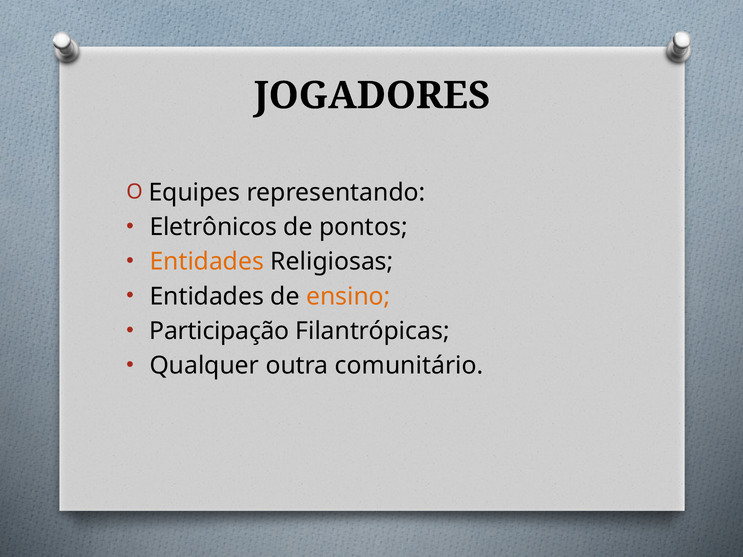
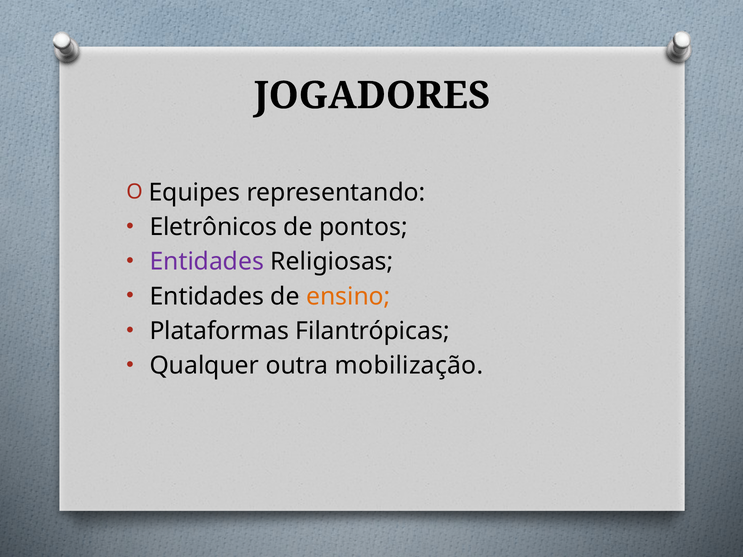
Entidades colour: orange -> purple (207, 262)
Participação: Participação -> Plataformas (219, 331)
comunitário: comunitário -> mobilização (409, 366)
